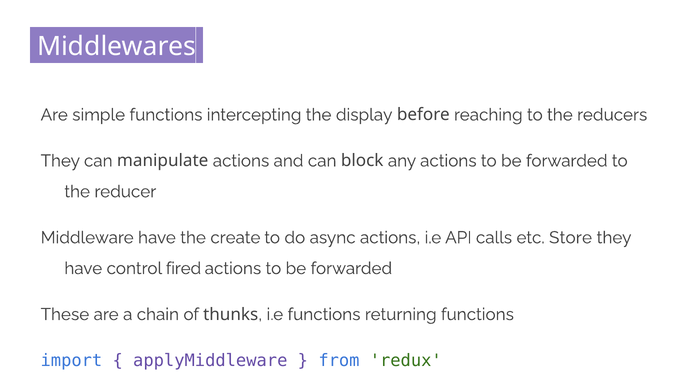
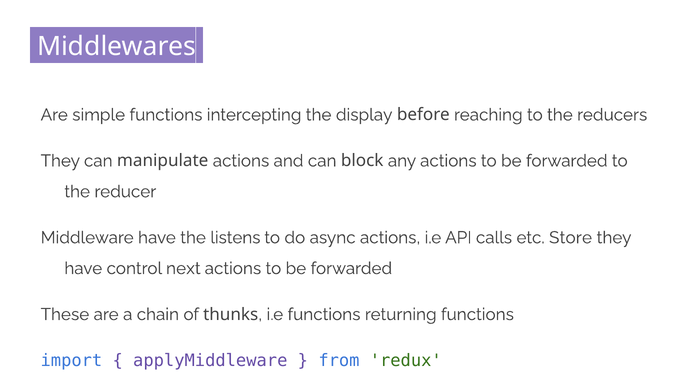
create: create -> listens (235, 237)
fired: fired -> next (183, 268)
